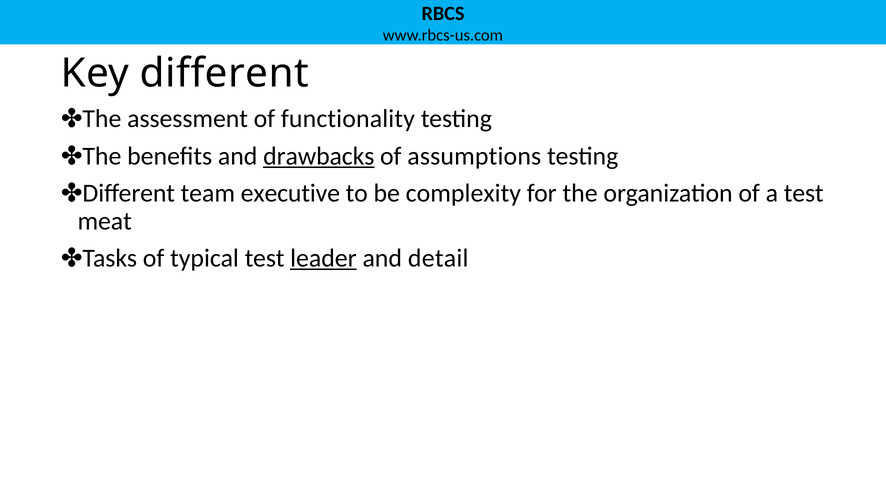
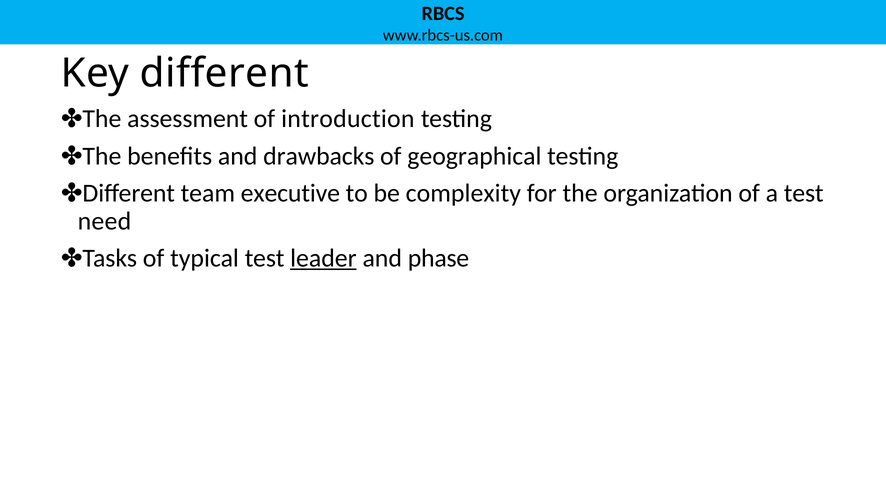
functionality: functionality -> introduction (348, 119)
drawbacks underline: present -> none (319, 156)
assumptions: assumptions -> geographical (474, 156)
meat: meat -> need (104, 221)
detail: detail -> phase (438, 258)
